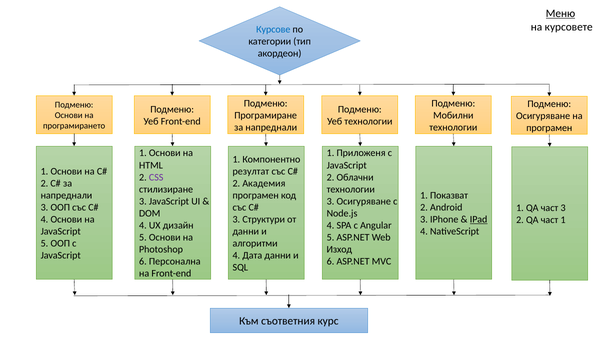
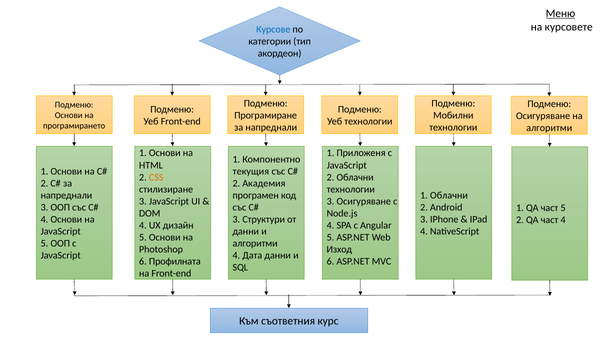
програмен: програмен -> алгоритми (549, 128)
резултат: резултат -> текущия (251, 171)
CSS colour: purple -> orange (156, 177)
1 Показват: Показват -> Oблачни (449, 195)
част 3: 3 -> 5 (563, 208)
IPad underline: present -> none (479, 219)
част 1: 1 -> 4 (563, 220)
Персонална: Персонална -> Профилната (175, 261)
